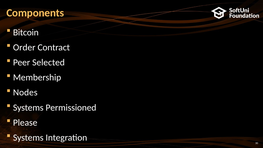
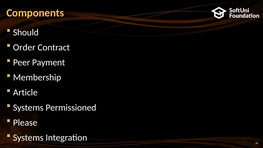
Bitcoin: Bitcoin -> Should (26, 32)
Selected: Selected -> Payment (49, 62)
Nodes: Nodes -> Article (25, 93)
